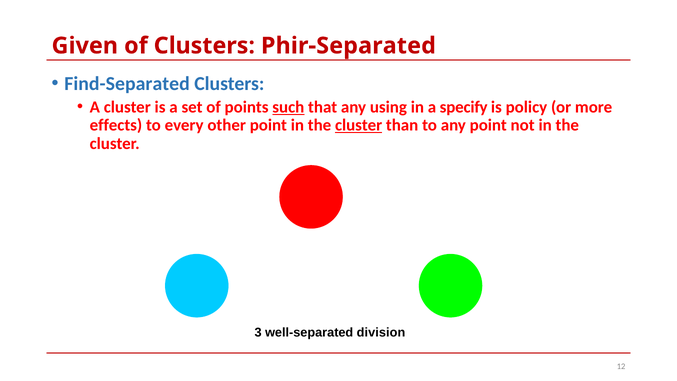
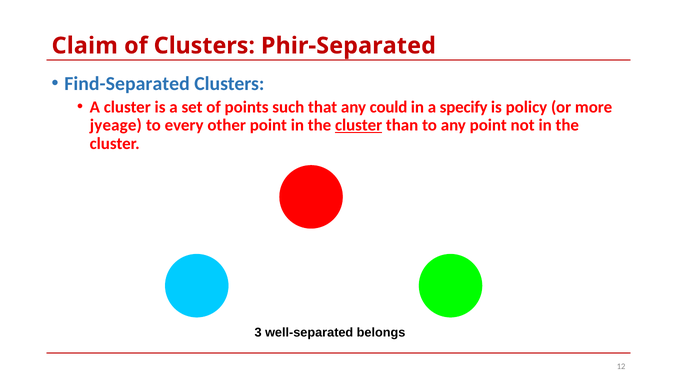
Given: Given -> Claim (85, 46)
such underline: present -> none (288, 107)
using: using -> could (389, 107)
effects: effects -> jyeage (116, 125)
division: division -> belongs (381, 333)
